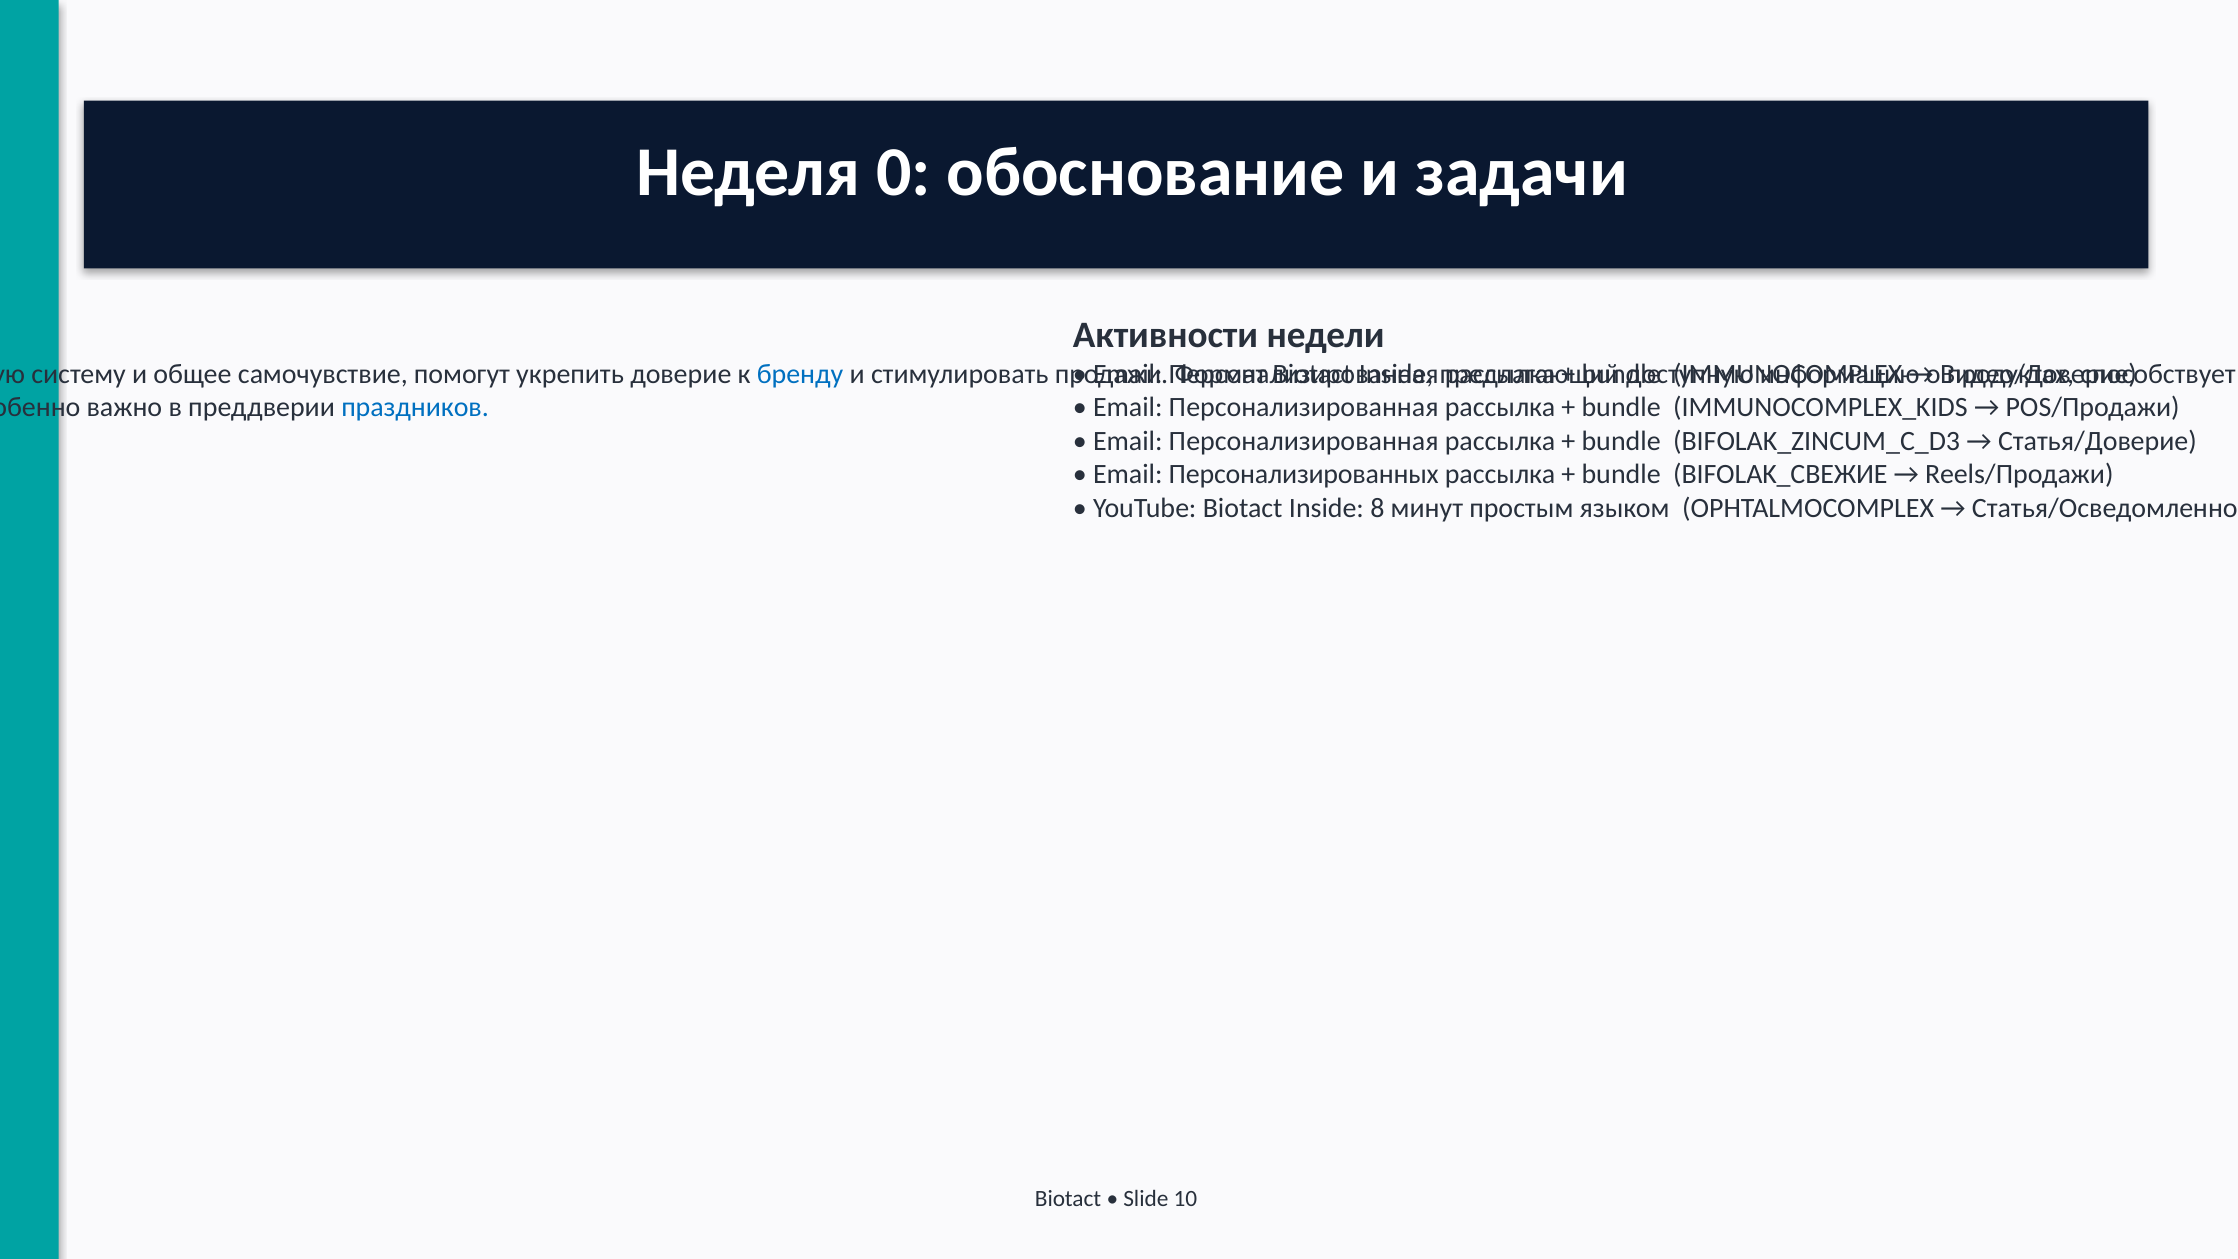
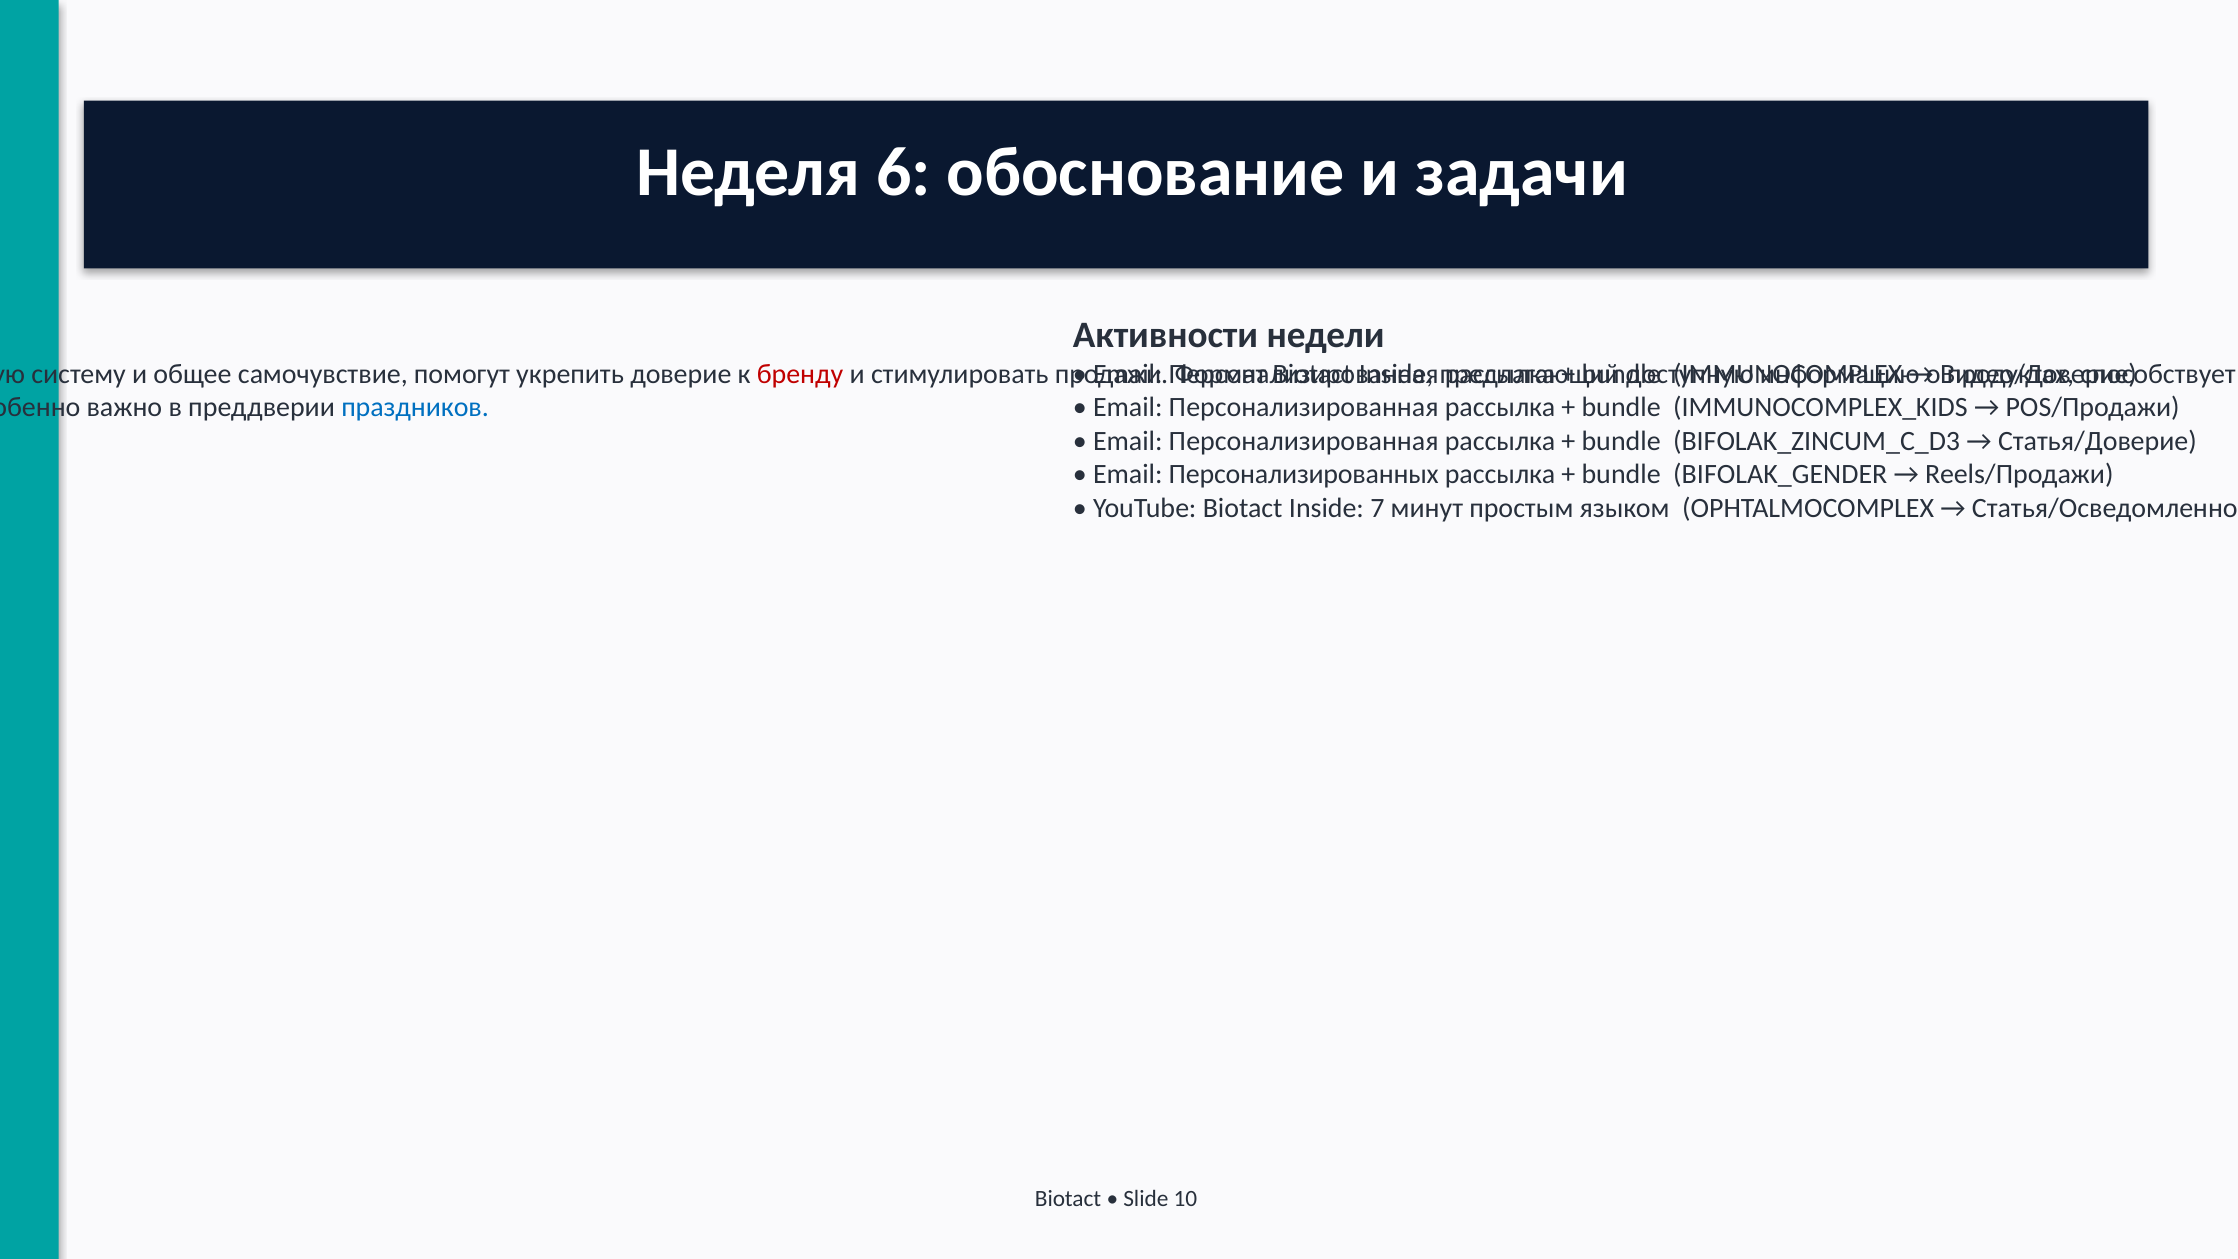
0: 0 -> 6 (903, 173)
бренду colour: blue -> red (800, 374)
BIFOLAK_СВЕЖИЕ: BIFOLAK_СВЕЖИЕ -> BIFOLAK_GENDER (1780, 475)
8: 8 -> 7 (1377, 508)
